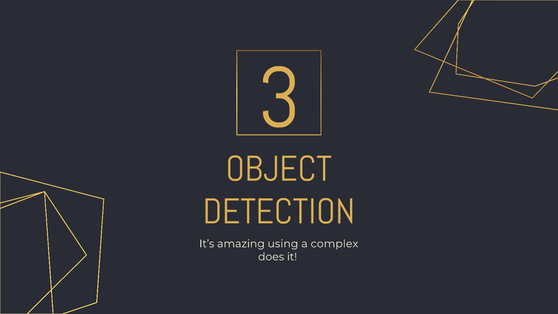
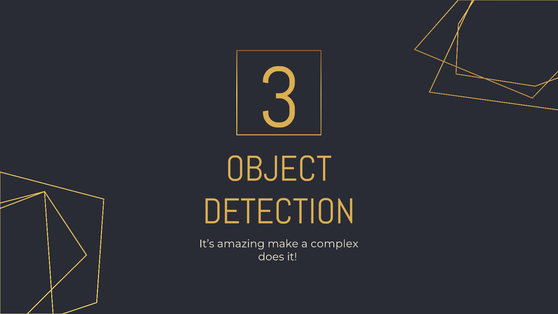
using: using -> make (283, 244)
